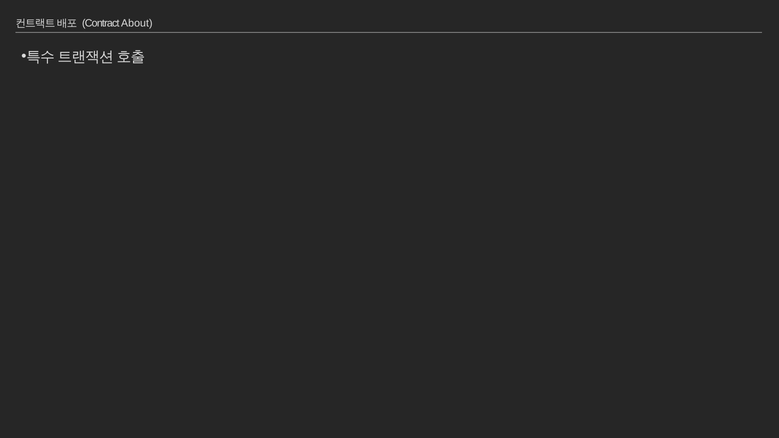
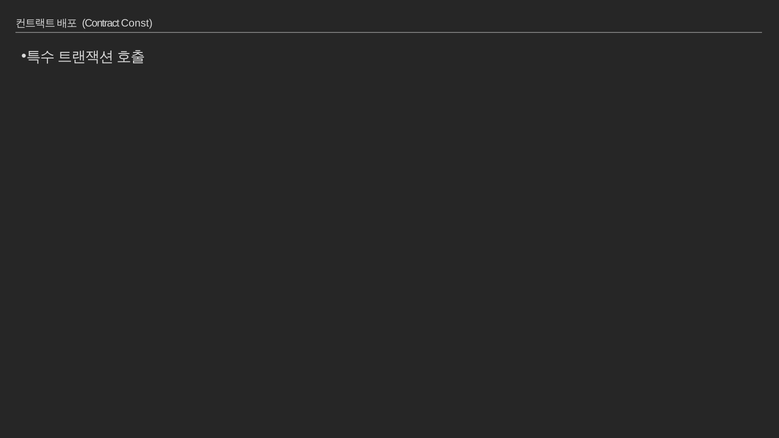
About: About -> Const (137, 23)
